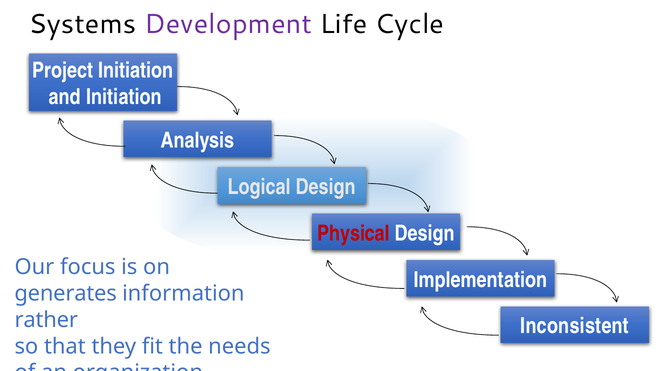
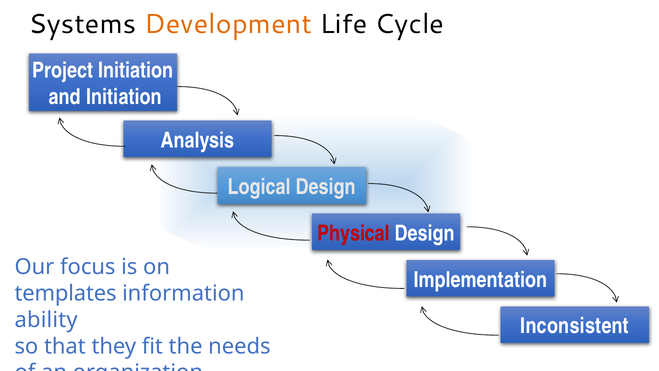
Development colour: purple -> orange (228, 24)
generates: generates -> templates (66, 293)
rather: rather -> ability (46, 320)
